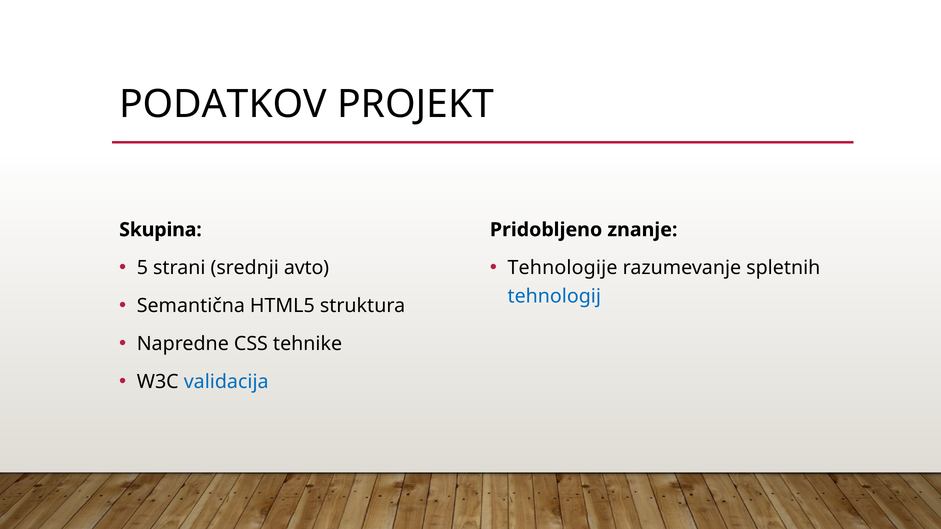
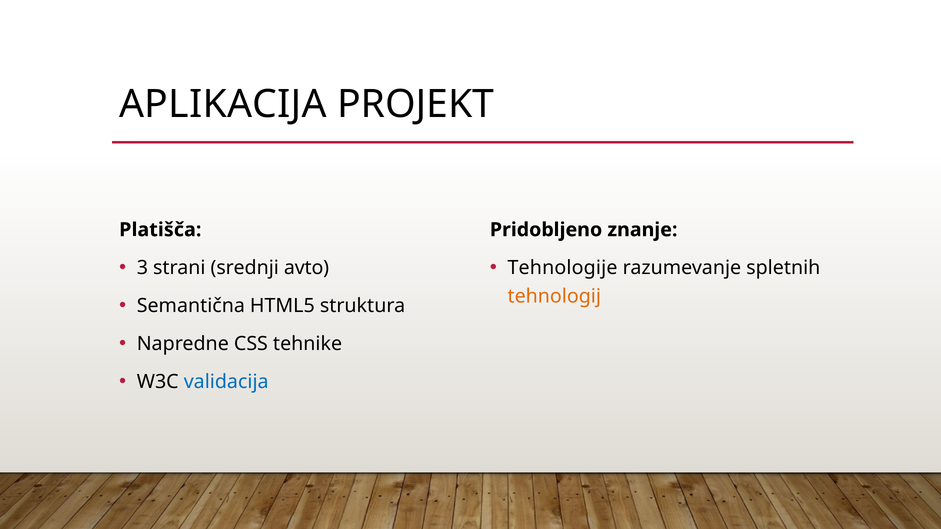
PODATKOV: PODATKOV -> APLIKACIJA (223, 104)
Skupina: Skupina -> Platišča (160, 230)
5: 5 -> 3 (142, 268)
tehnologij colour: blue -> orange (554, 296)
